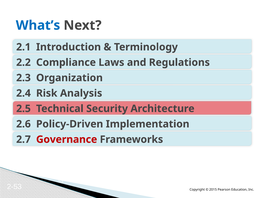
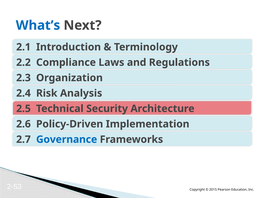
Governance colour: red -> blue (67, 139)
